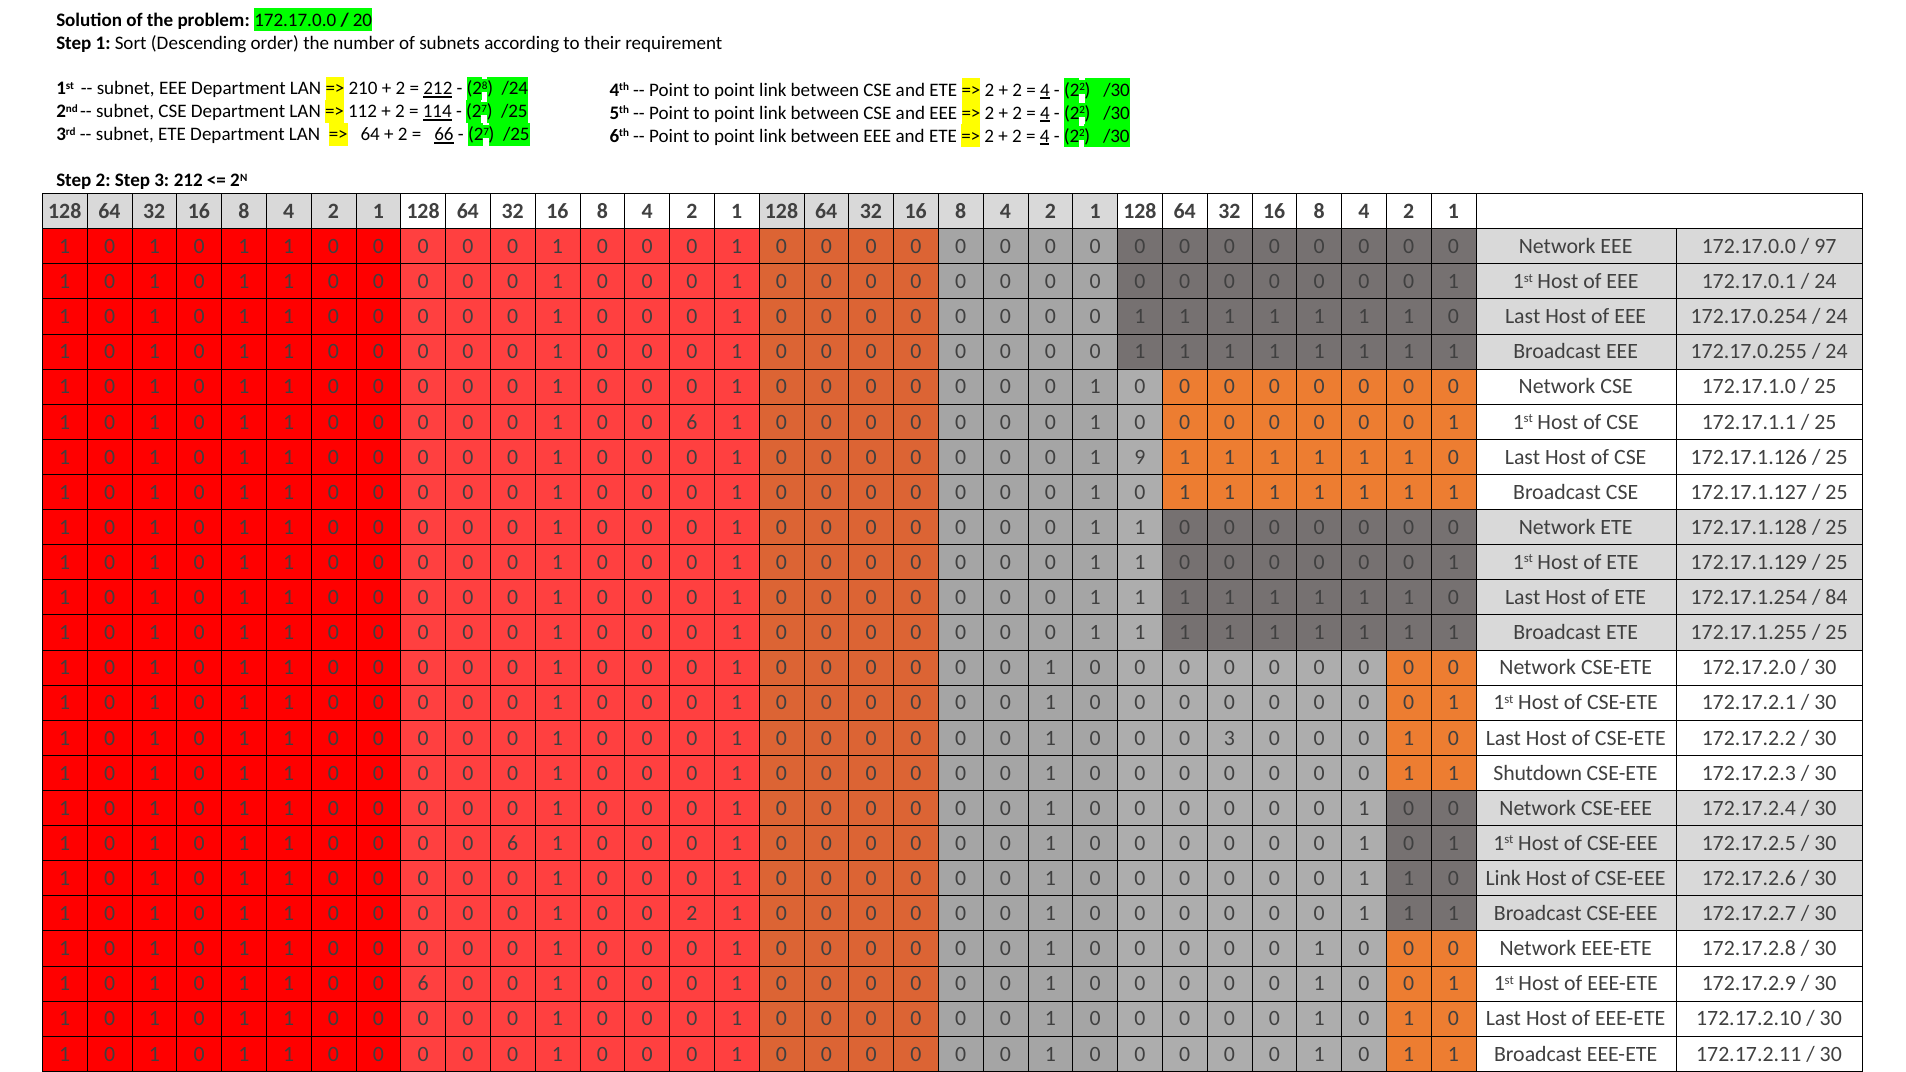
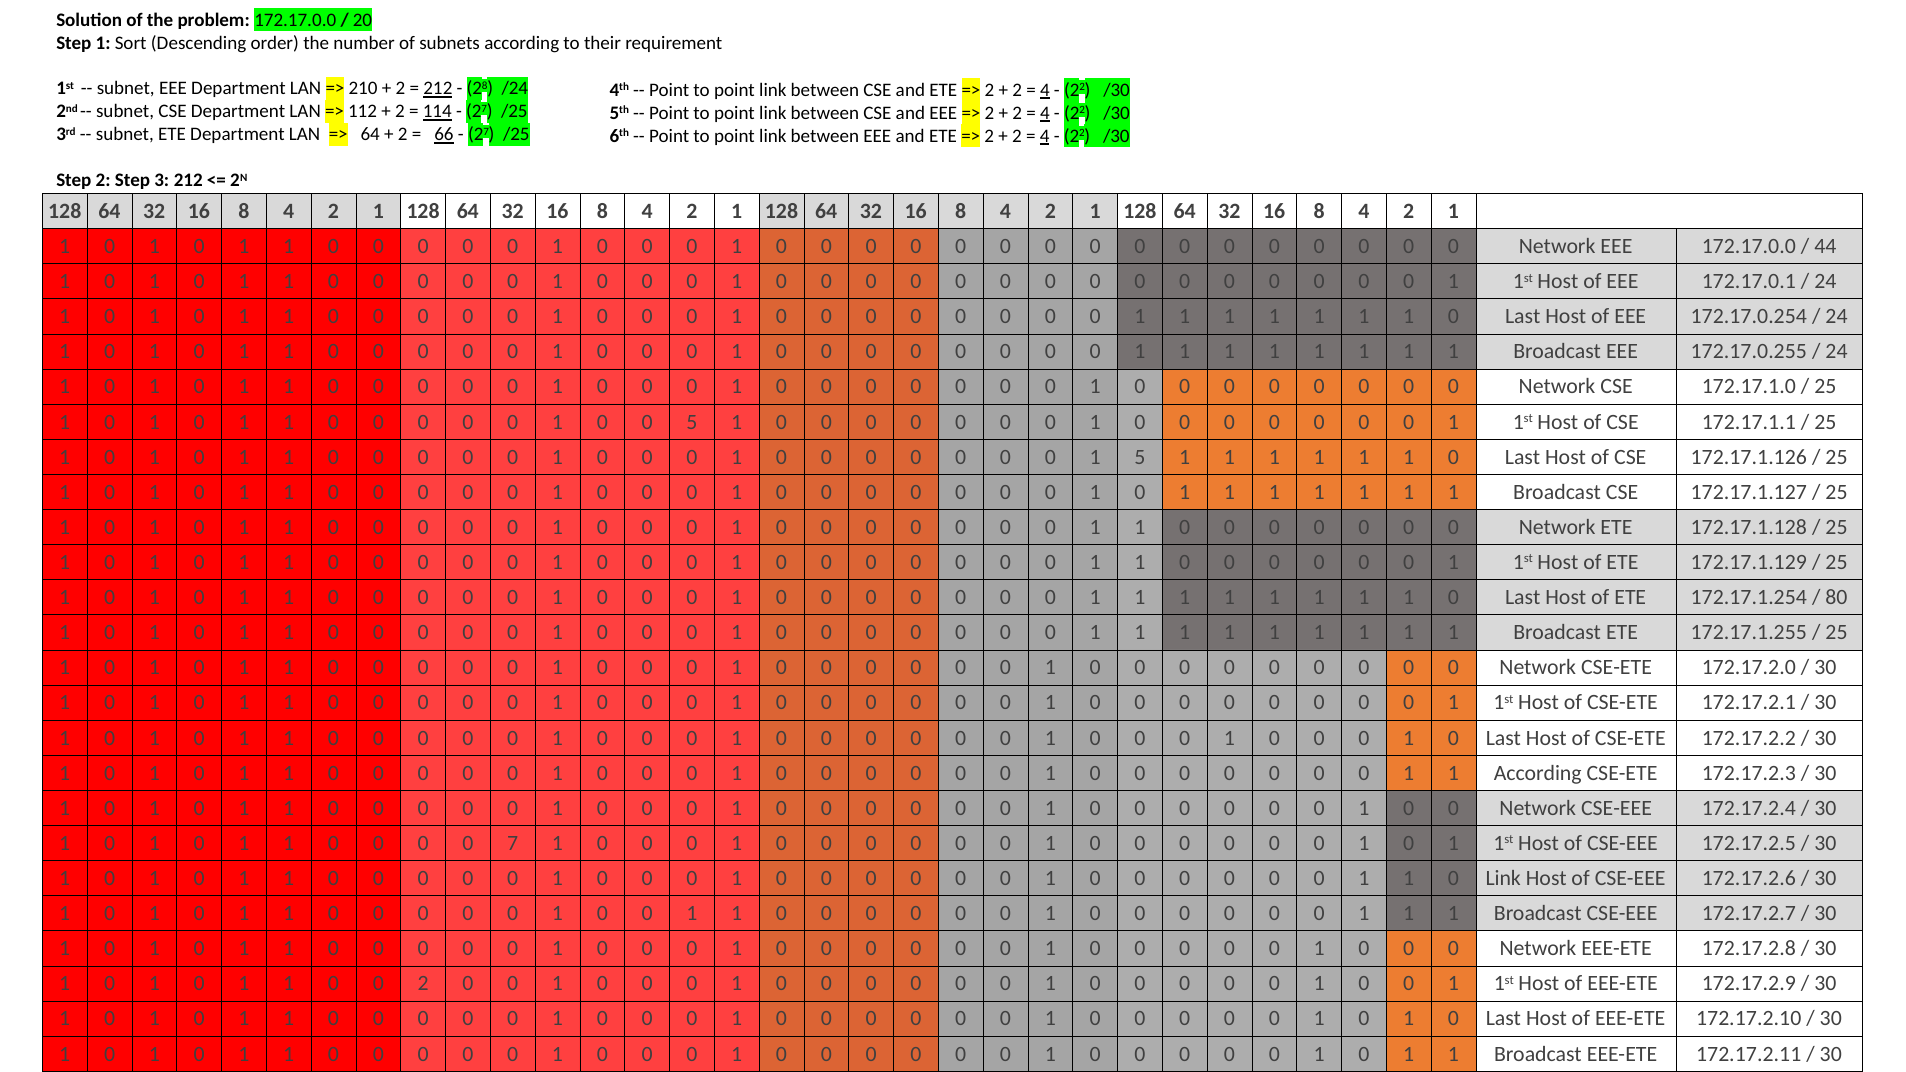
97: 97 -> 44 (1825, 246)
6: 6 -> 5 (692, 422)
1 9: 9 -> 5 (1140, 457)
84: 84 -> 80 (1836, 597)
3: 3 -> 1 (1229, 738)
1 Shutdown: Shutdown -> According (1538, 773)
0 0 0 6: 6 -> 7 (513, 843)
2: 2 -> 1 (692, 914)
6: 6 -> 2 (423, 984)
